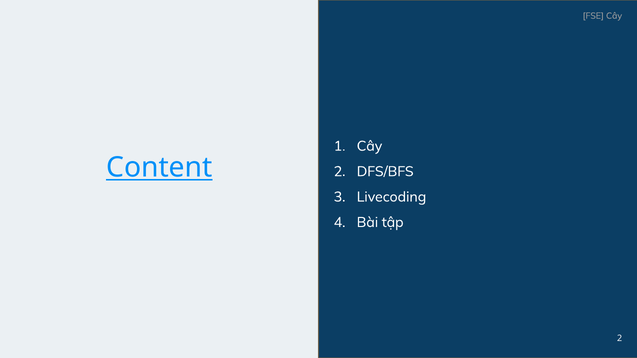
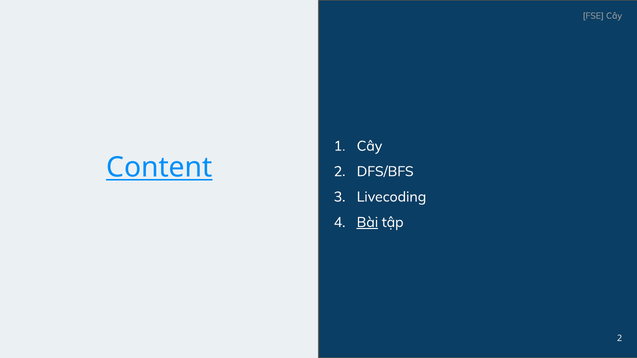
Bài underline: none -> present (367, 222)
